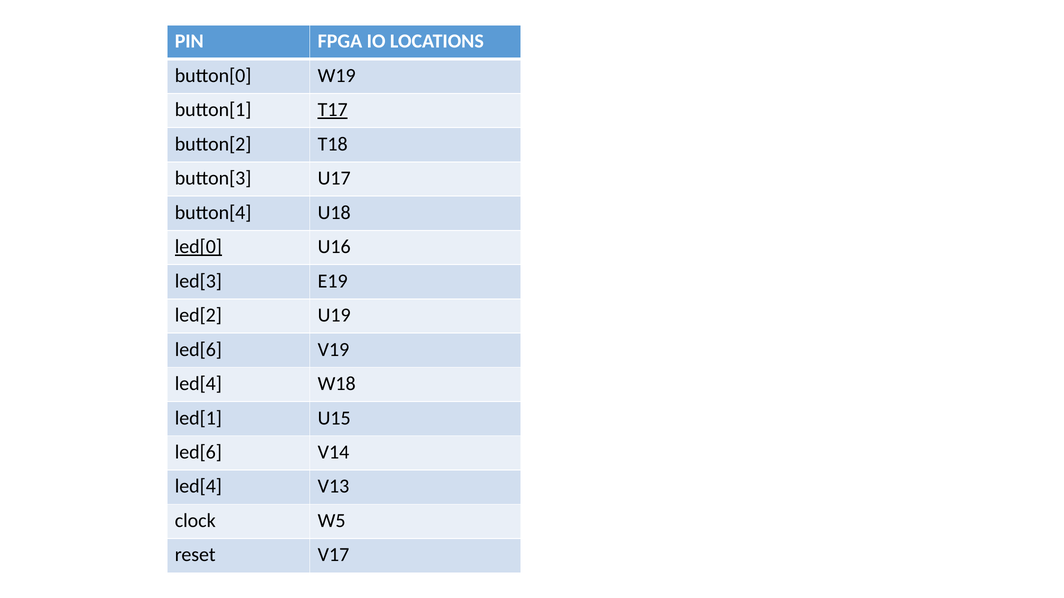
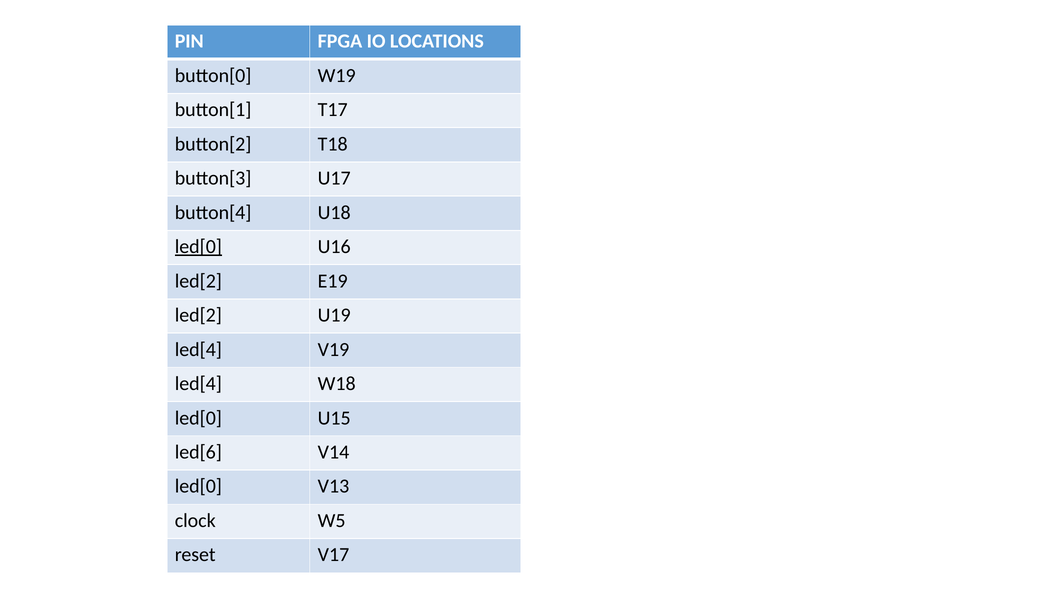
T17 underline: present -> none (333, 110)
led[3: led[3 -> led[2 (198, 281)
led[6: led[6 -> led[4 (198, 350)
led[1: led[1 -> led[0 (198, 418)
led[4: led[4 -> led[0 (198, 487)
